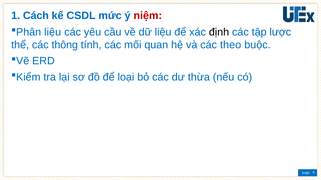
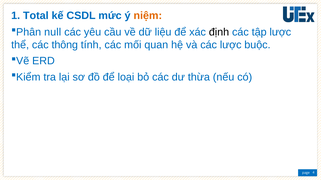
Cách: Cách -> Total (36, 16)
niệm colour: red -> orange (148, 16)
liệu: liệu -> null (53, 32)
các theo: theo -> lược (231, 45)
